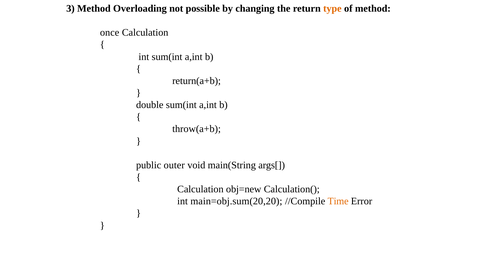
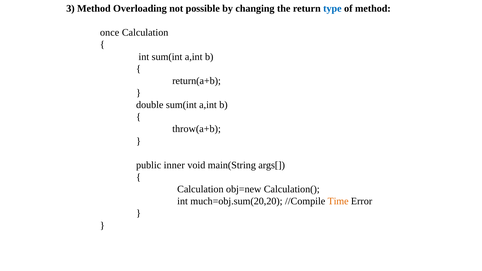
type colour: orange -> blue (332, 8)
outer: outer -> inner (174, 165)
main=obj.sum(20,20: main=obj.sum(20,20 -> much=obj.sum(20,20 (236, 201)
